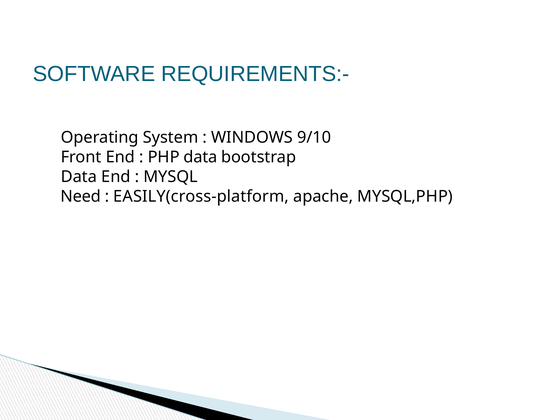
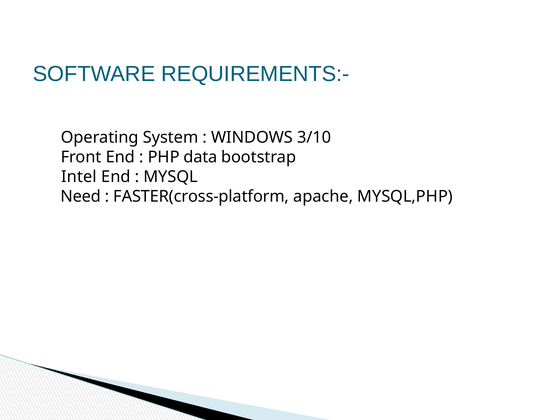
9/10: 9/10 -> 3/10 (314, 138)
Data: Data -> Intel (79, 177)
EASILY(cross-platform: EASILY(cross-platform -> FASTER(cross-platform (201, 196)
